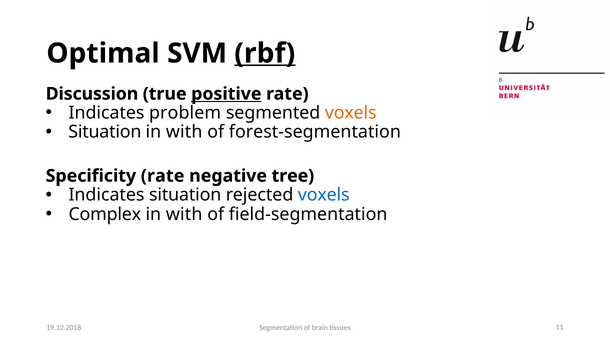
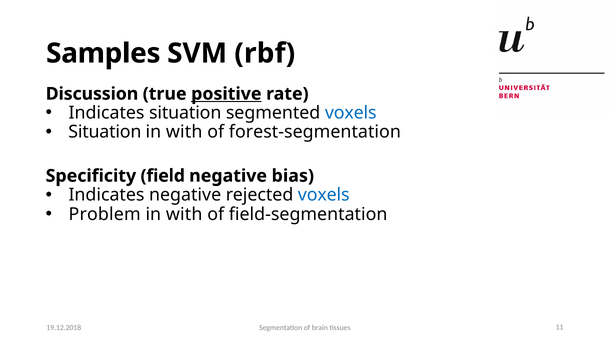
Optimal: Optimal -> Samples (103, 53)
rbf underline: present -> none (265, 53)
Indicates problem: problem -> situation (185, 113)
voxels colour: orange -> blue (351, 113)
Specificity rate: rate -> field (163, 176)
tree: tree -> bias (293, 176)
Indicates situation: situation -> negative (185, 195)
Complex: Complex -> Problem (105, 214)
